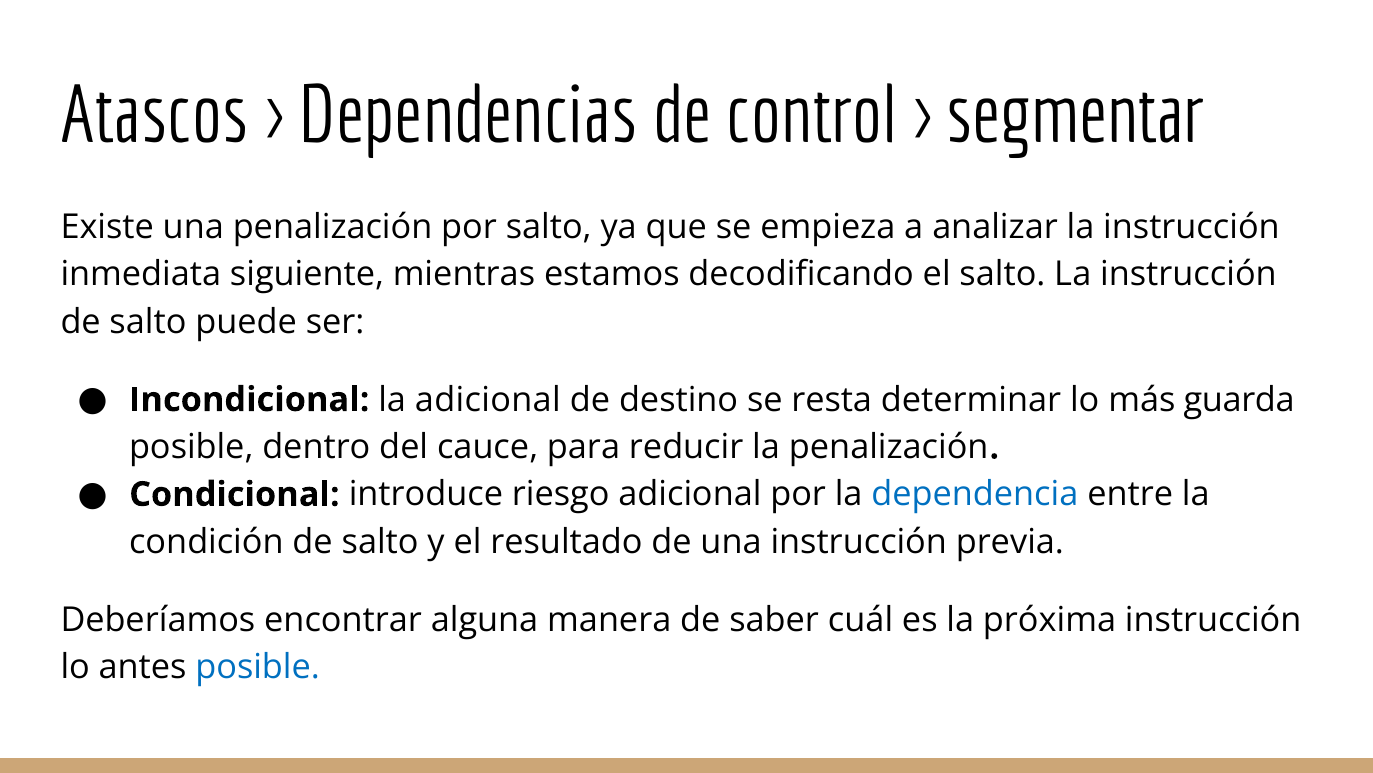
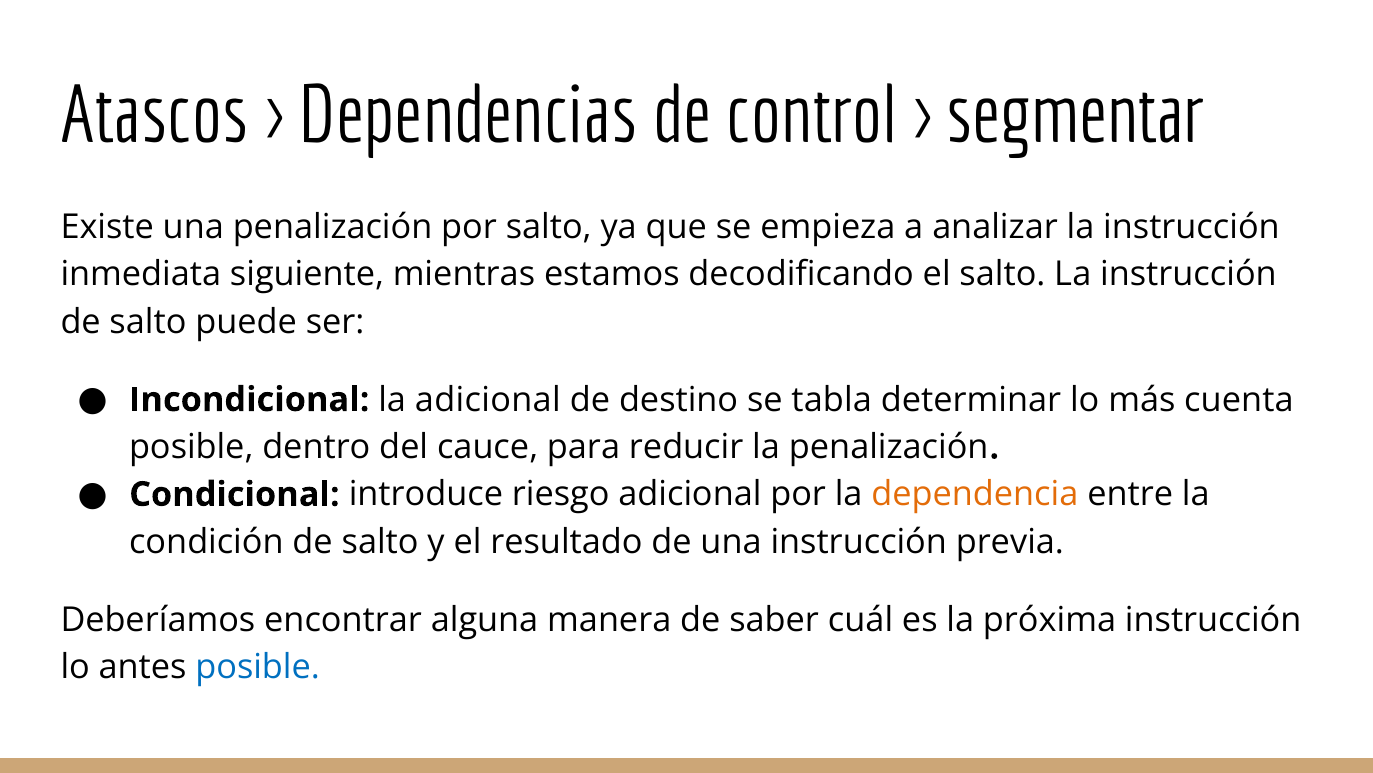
resta: resta -> tabla (832, 399)
guarda: guarda -> cuenta (1239, 399)
dependencia colour: blue -> orange (975, 494)
